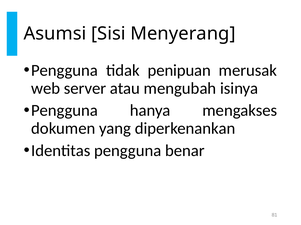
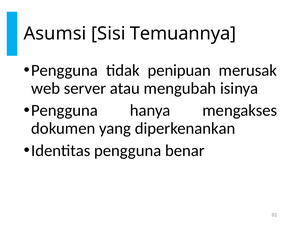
Menyerang: Menyerang -> Temuannya (183, 34)
